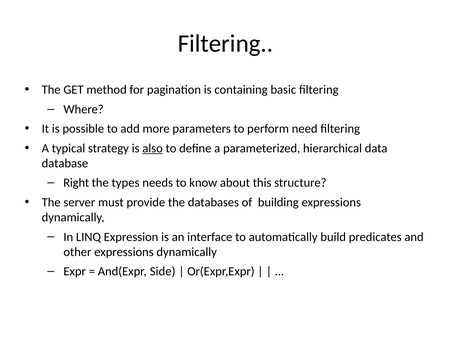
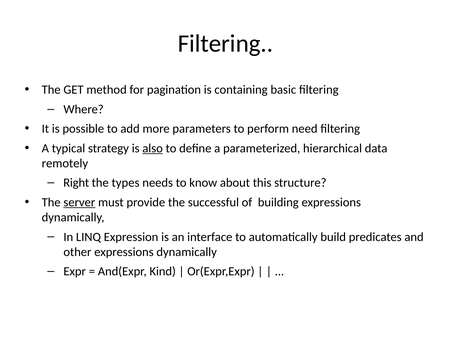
database: database -> remotely (65, 163)
server underline: none -> present (79, 202)
databases: databases -> successful (213, 202)
Side: Side -> Kind (163, 271)
